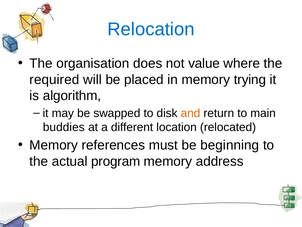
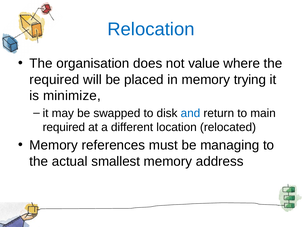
algorithm: algorithm -> minimize (72, 96)
and colour: orange -> blue (190, 113)
buddies: buddies -> required (64, 127)
beginning: beginning -> managing (230, 145)
program: program -> smallest (116, 161)
